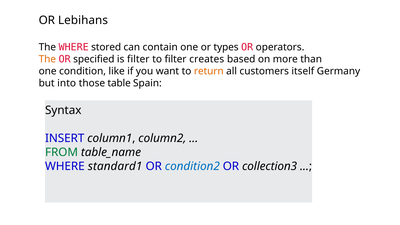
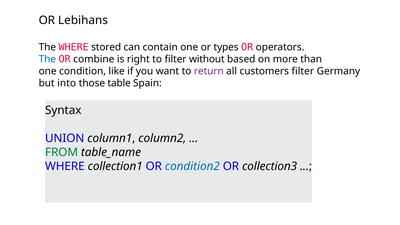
The colour: orange -> blue (47, 59)
specified: specified -> combine (94, 59)
is filter: filter -> right (138, 59)
creates: creates -> without (207, 59)
return colour: orange -> purple (209, 71)
customers itself: itself -> filter (303, 71)
INSERT: INSERT -> UNION (65, 138)
standard1: standard1 -> collection1 (115, 166)
